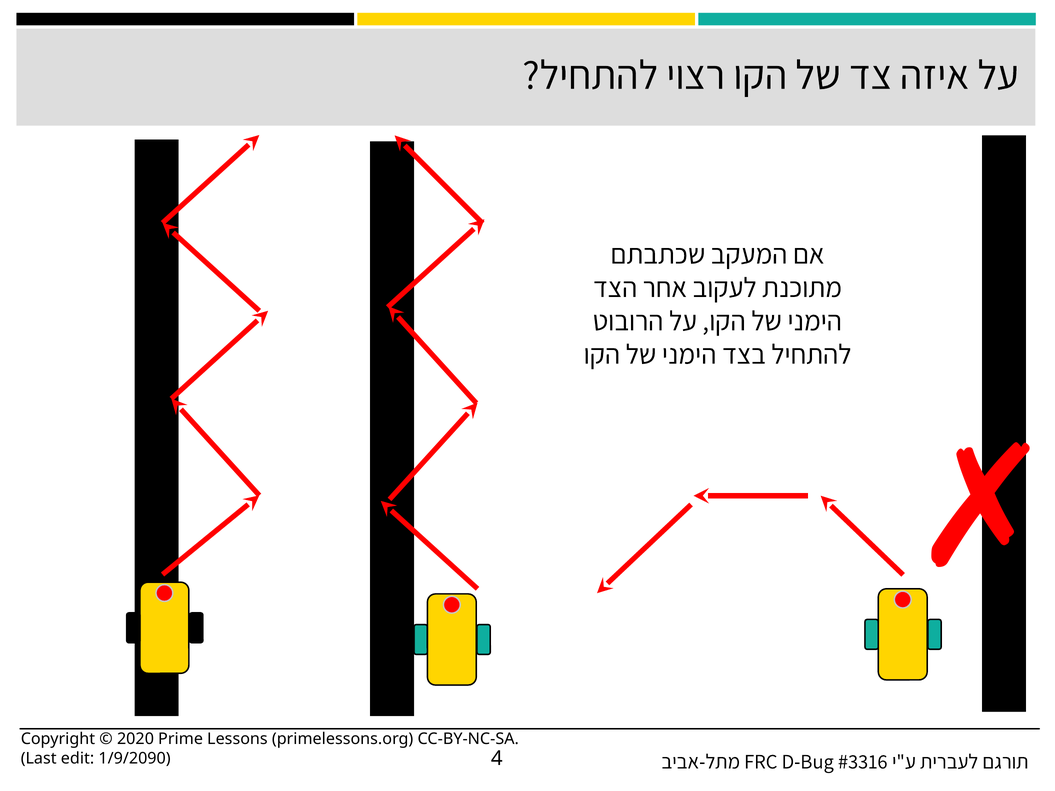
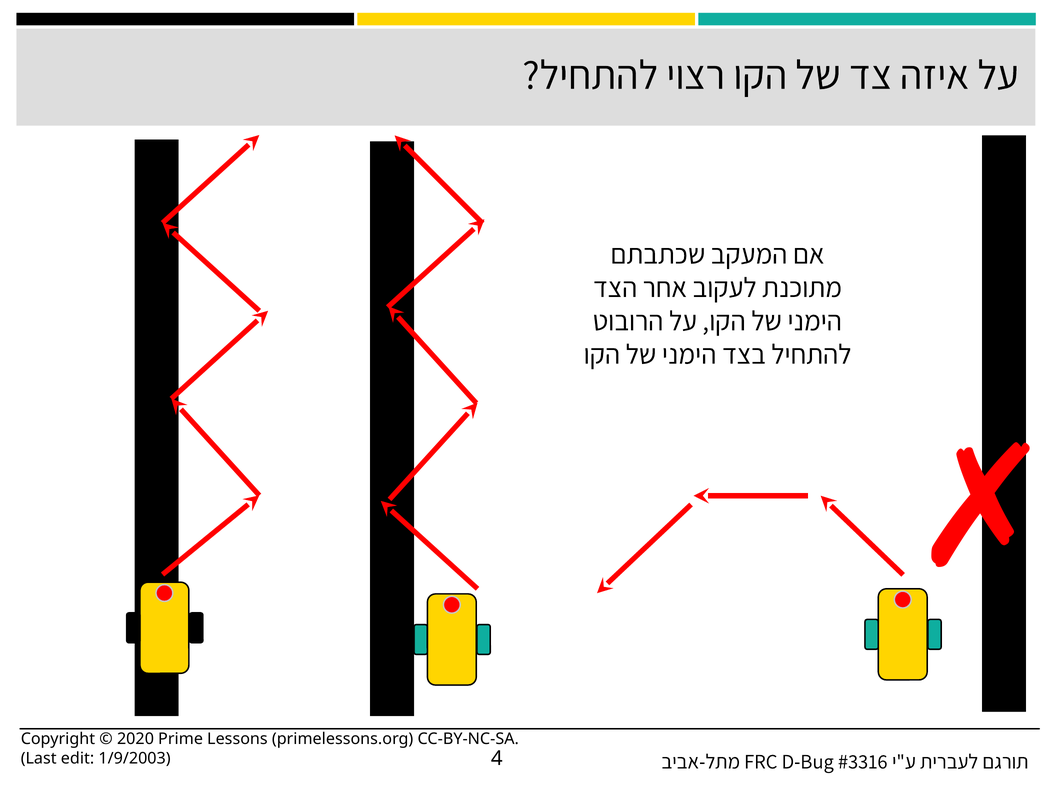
1/9/2090: 1/9/2090 -> 1/9/2003 (135, 758)
